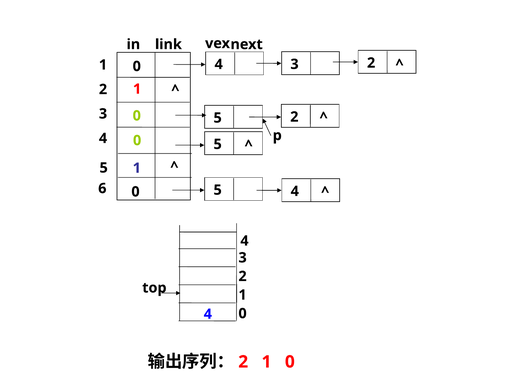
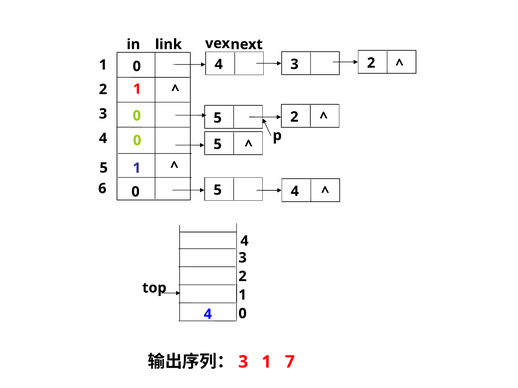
2: 2 -> 3 (243, 362)
0: 0 -> 7 (290, 362)
